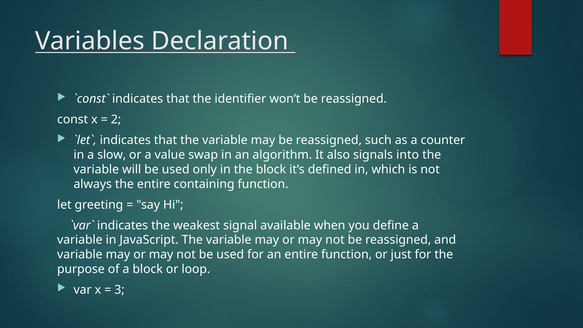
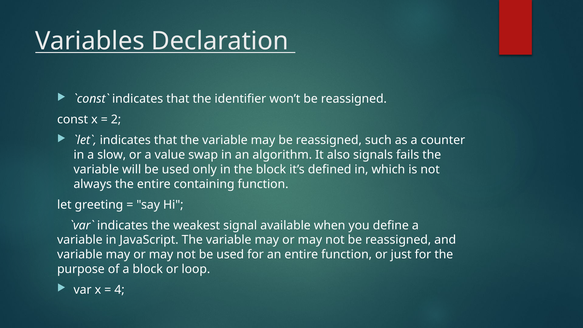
into: into -> fails (408, 155)
3: 3 -> 4 (120, 290)
